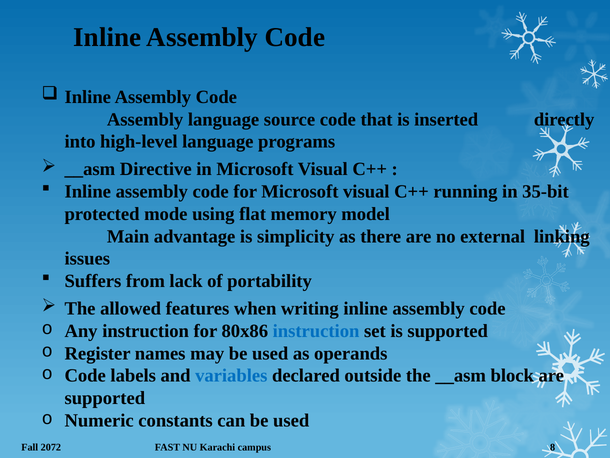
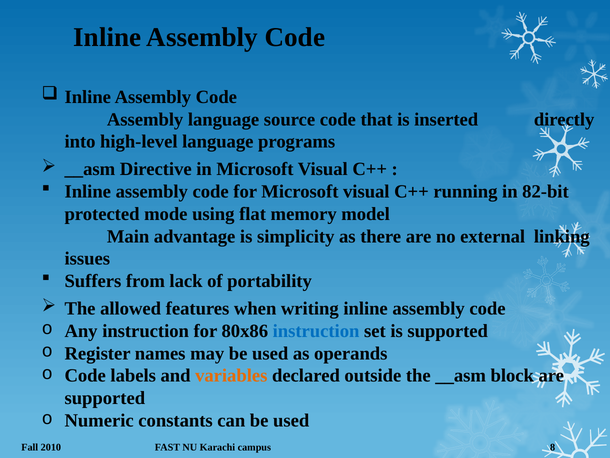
35-bit: 35-bit -> 82-bit (545, 191)
variables colour: blue -> orange (231, 375)
2072: 2072 -> 2010 (51, 447)
